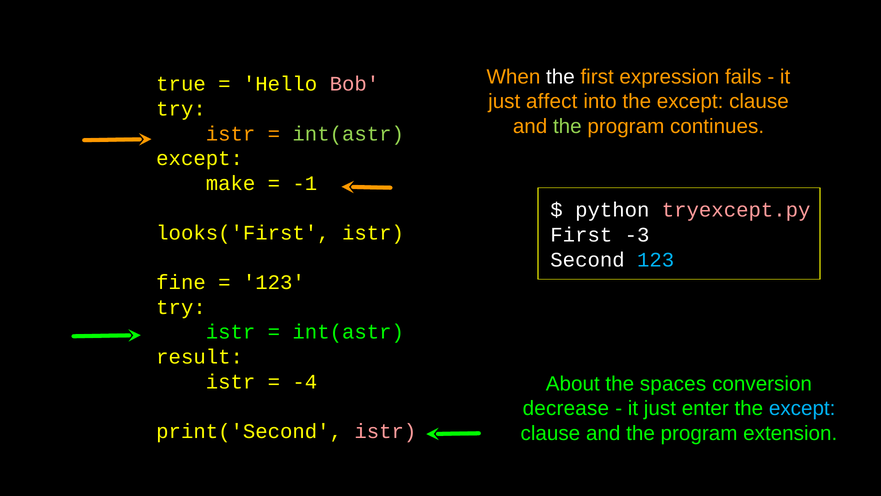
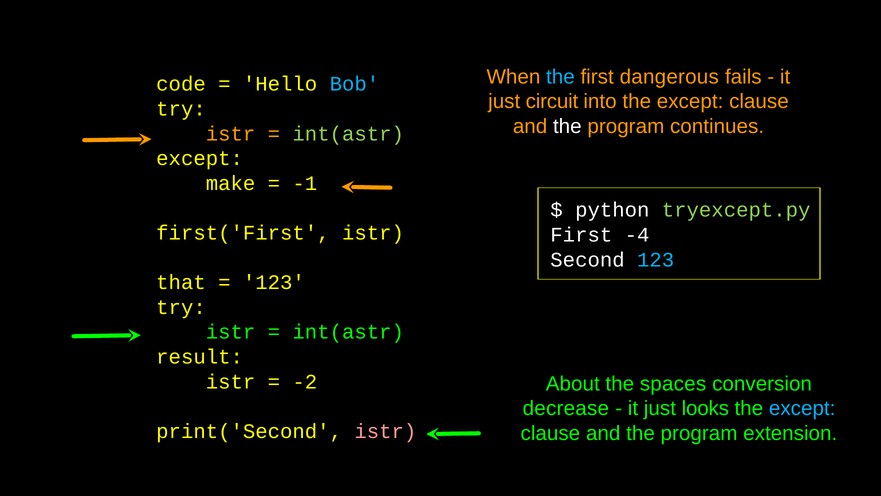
the colour: white -> light blue (560, 77)
expression: expression -> dangerous (669, 77)
true: true -> code (181, 84)
Bob colour: pink -> light blue (354, 84)
affect: affect -> circuit (552, 102)
the colour: light green -> white (567, 126)
tryexcept.py colour: pink -> light green (736, 210)
looks('First: looks('First -> first('First (243, 233)
-3: -3 -> -4 (637, 235)
fine: fine -> that (181, 282)
-4: -4 -> -2 (305, 381)
enter: enter -> looks (705, 408)
